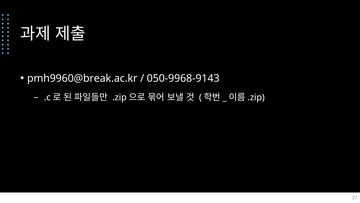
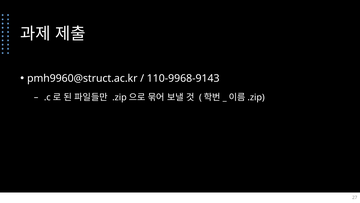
pmh9960@break.ac.kr: pmh9960@break.ac.kr -> pmh9960@struct.ac.kr (82, 78)
050-9968-9143: 050-9968-9143 -> 110-9968-9143 (183, 78)
